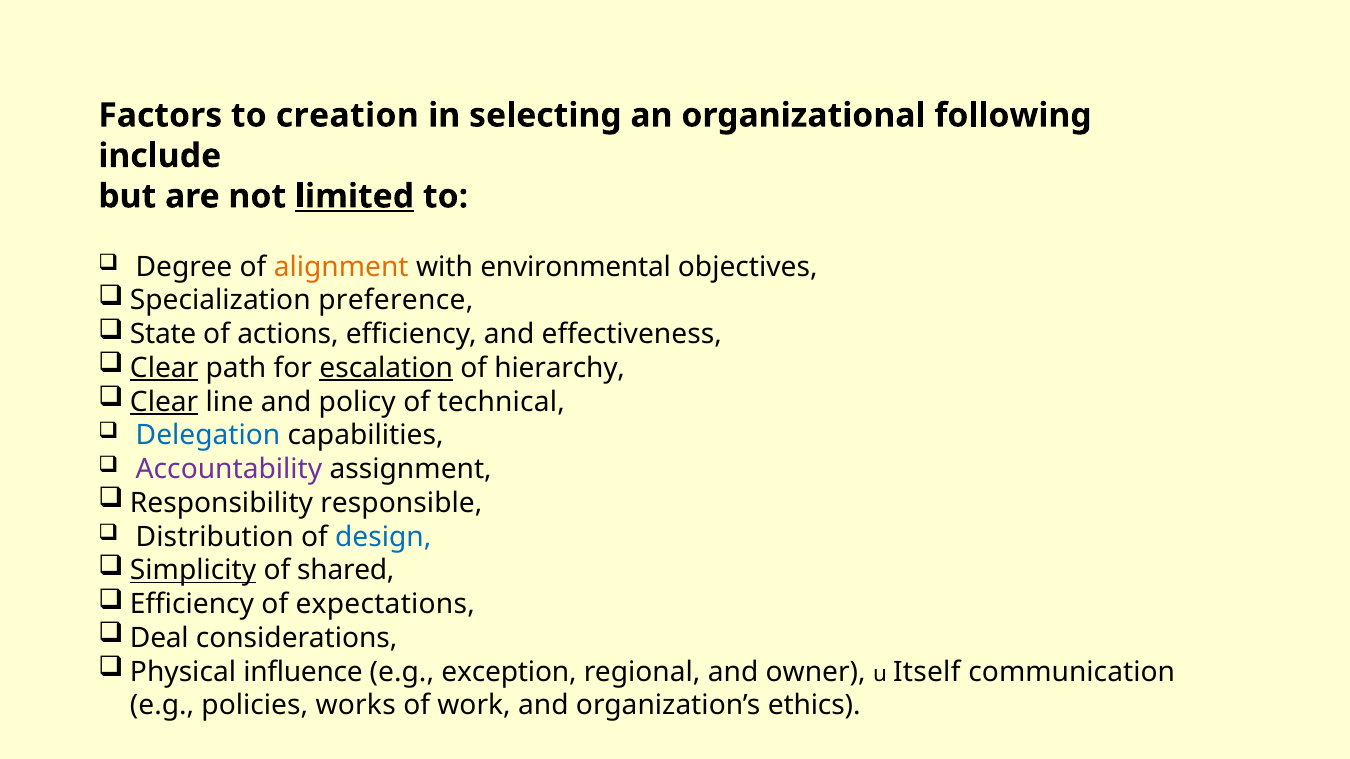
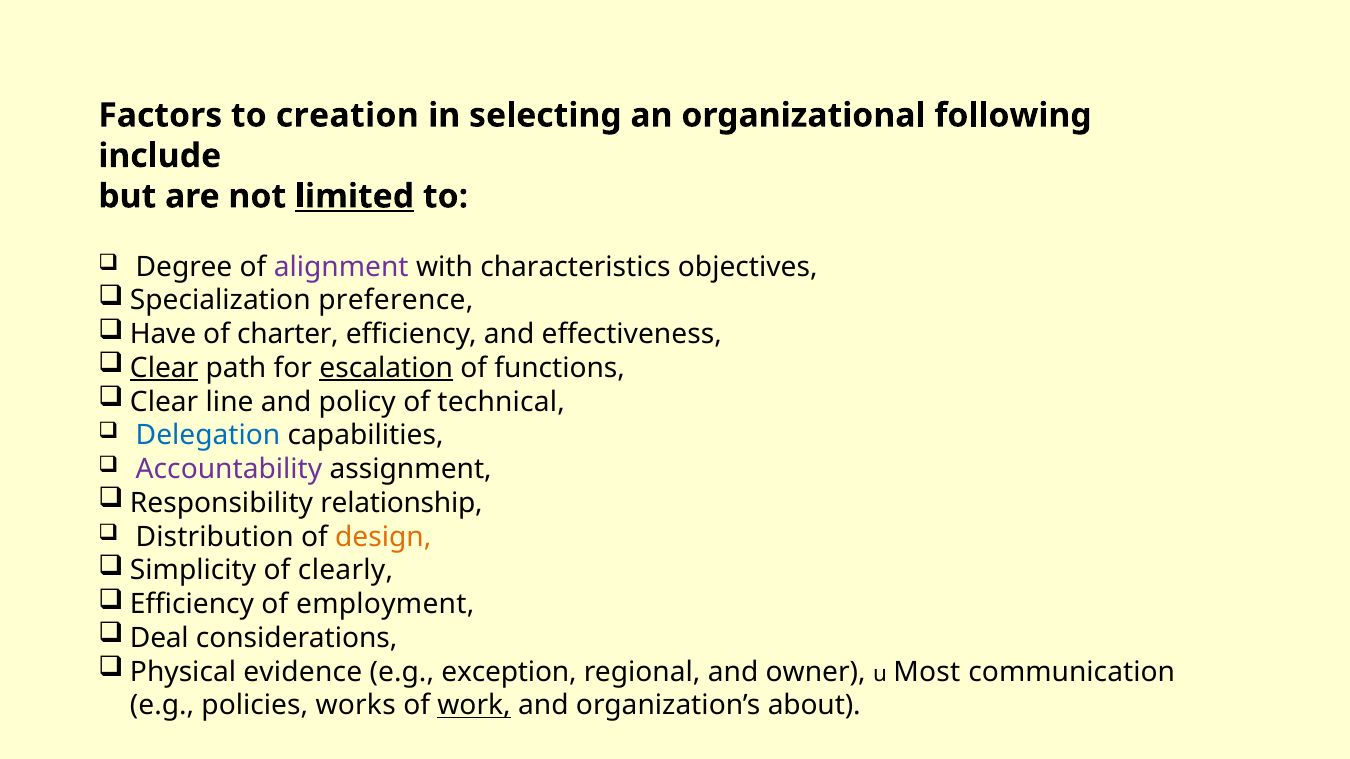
alignment colour: orange -> purple (341, 267)
environmental: environmental -> characteristics (575, 267)
State: State -> Have (163, 334)
actions: actions -> charter (288, 334)
hierarchy: hierarchy -> functions (560, 368)
Clear underline: present -> none (164, 402)
responsible: responsible -> relationship (402, 503)
design colour: blue -> orange (383, 537)
Simplicity underline: present -> none (193, 571)
shared: shared -> clearly (346, 571)
expectations: expectations -> employment (385, 605)
influence: influence -> evidence (303, 672)
Itself: Itself -> Most (927, 672)
work underline: none -> present (474, 706)
ethics: ethics -> about (814, 706)
